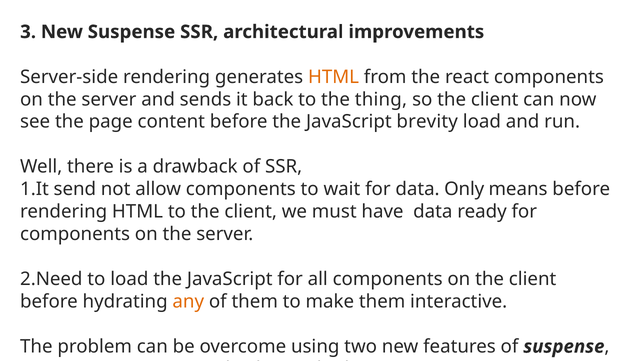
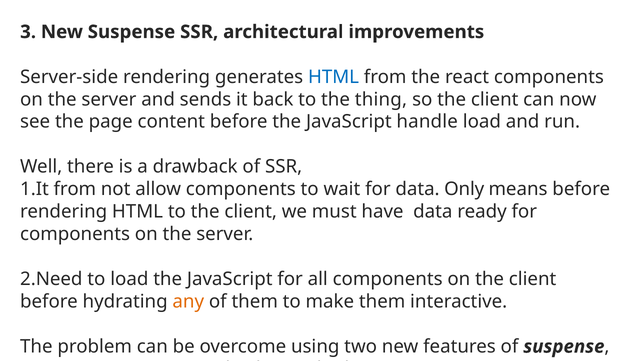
HTML colour: orange -> blue (334, 77)
brevity: brevity -> handle (427, 122)
send: send -> from (75, 189)
